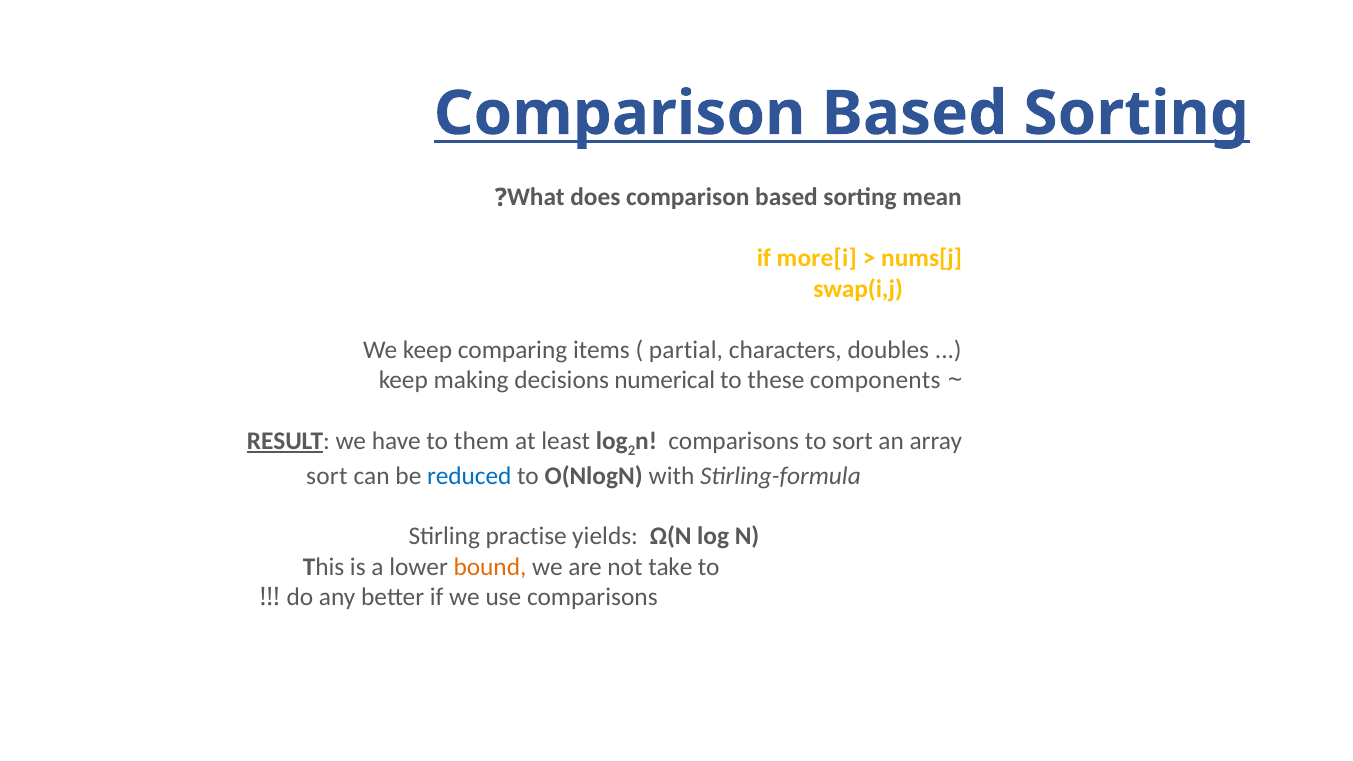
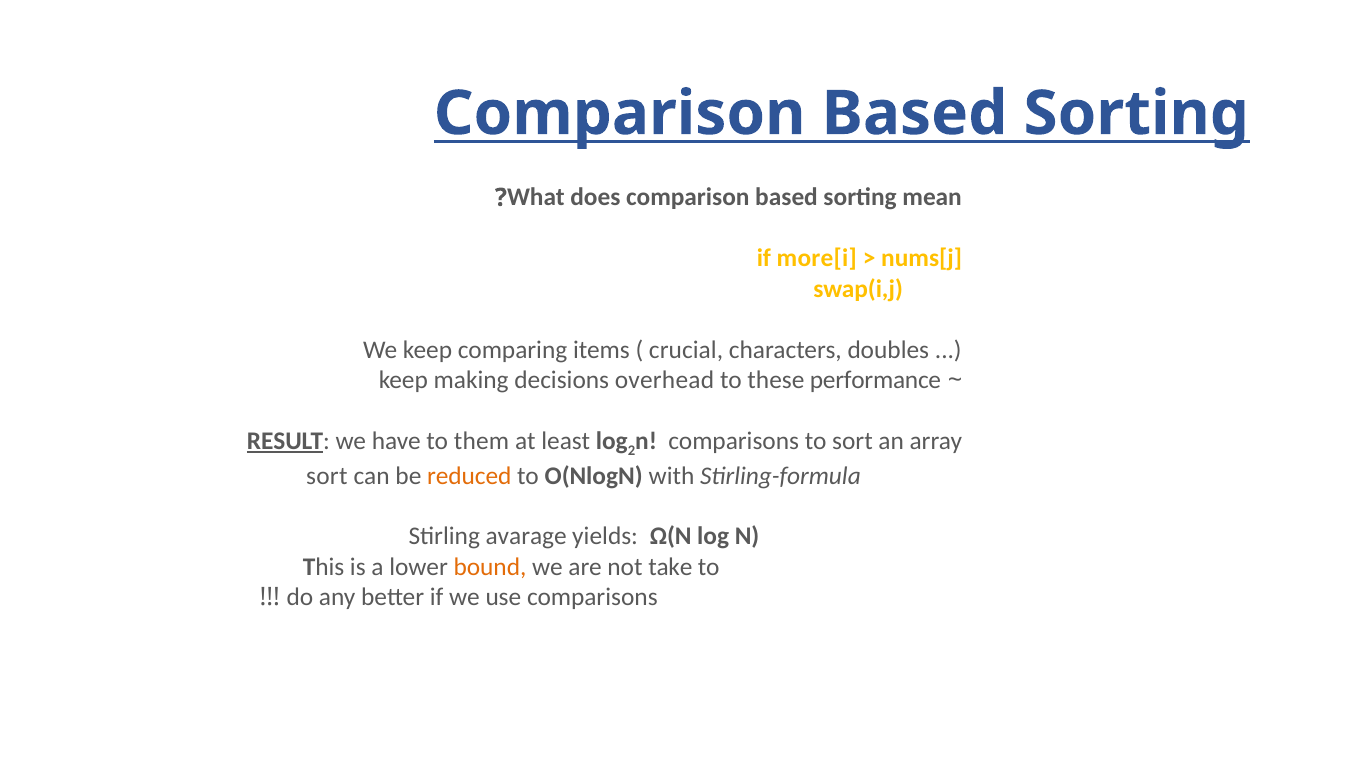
partial: partial -> crucial (686, 350)
numerical: numerical -> overhead (664, 380)
components: components -> performance (875, 380)
reduced colour: blue -> orange (469, 476)
practise: practise -> avarage (526, 537)
